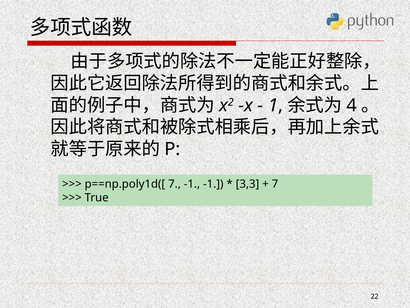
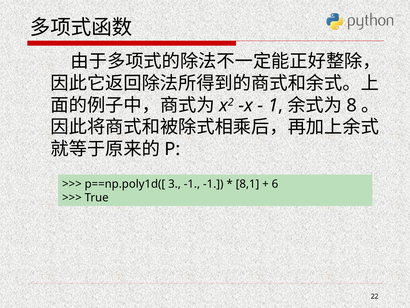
4: 4 -> 8 (352, 105)
p==np.poly1d([ 7: 7 -> 3 (175, 184)
3,3: 3,3 -> 8,1 (247, 184)
7: 7 -> 6 (275, 184)
